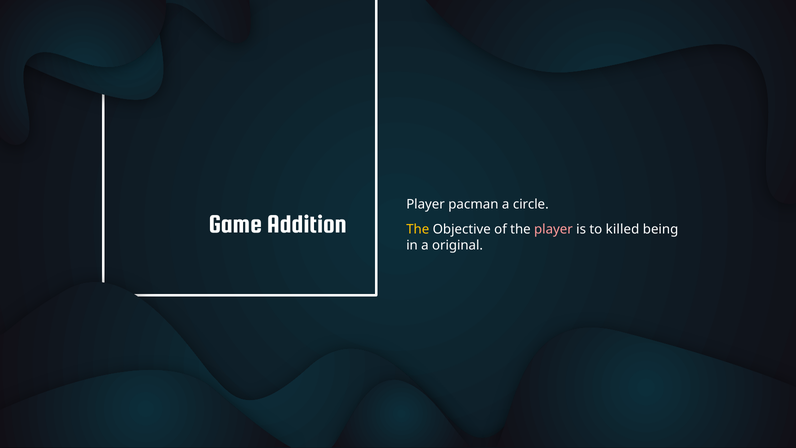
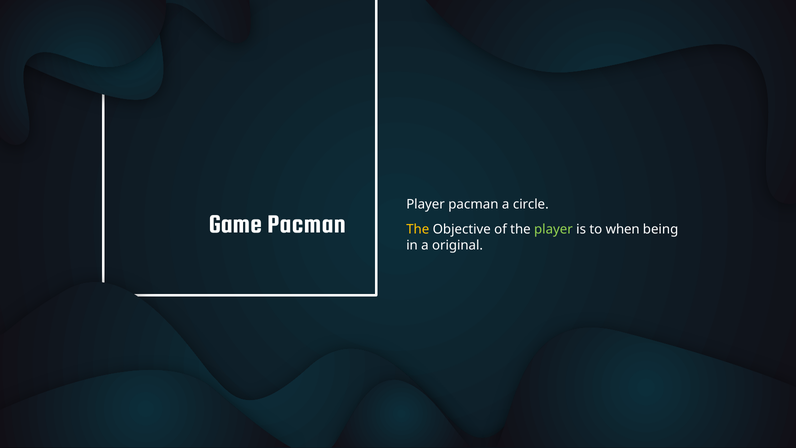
Game Addition: Addition -> Pacman (307, 224)
player colour: pink -> light green (553, 229)
killed: killed -> when (623, 229)
